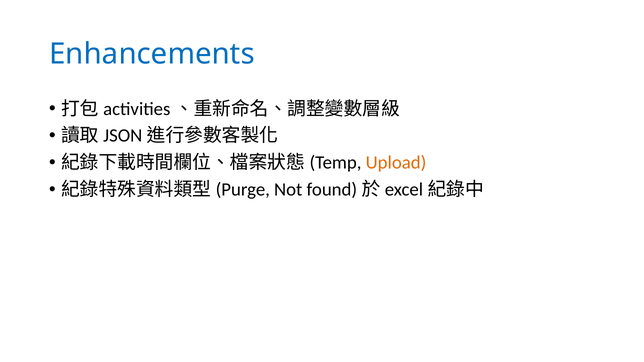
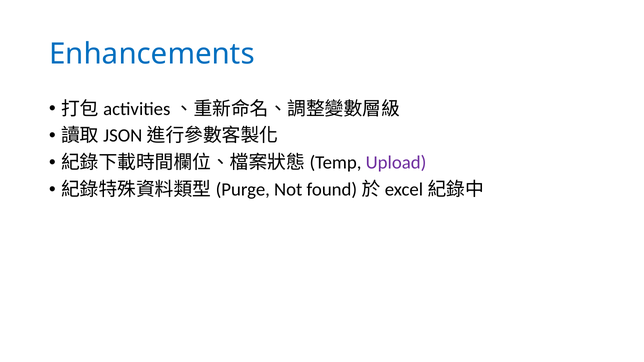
Upload colour: orange -> purple (396, 163)
